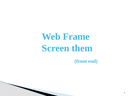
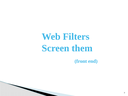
Frame: Frame -> Filters (76, 37)
